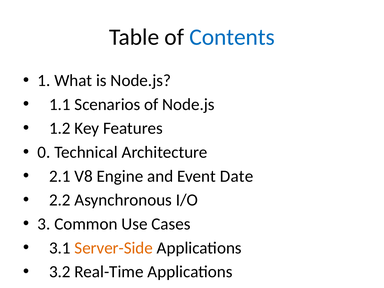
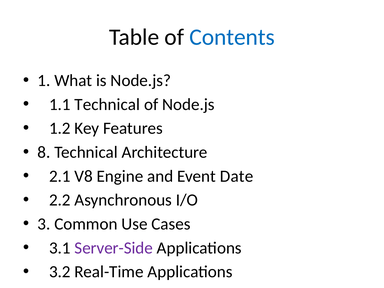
1.1 Scenarios: Scenarios -> Technical (107, 104)
0: 0 -> 8 (44, 152)
Server-Side colour: orange -> purple (114, 248)
